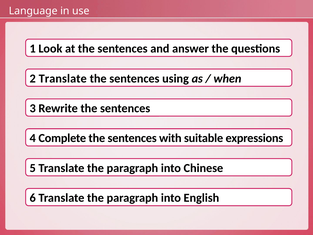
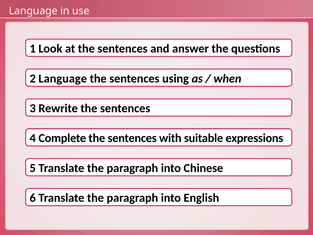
2 Translate: Translate -> Language (63, 78)
